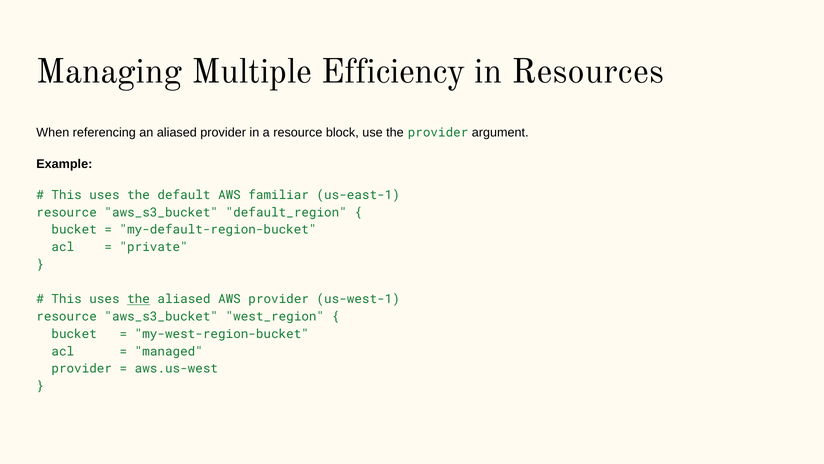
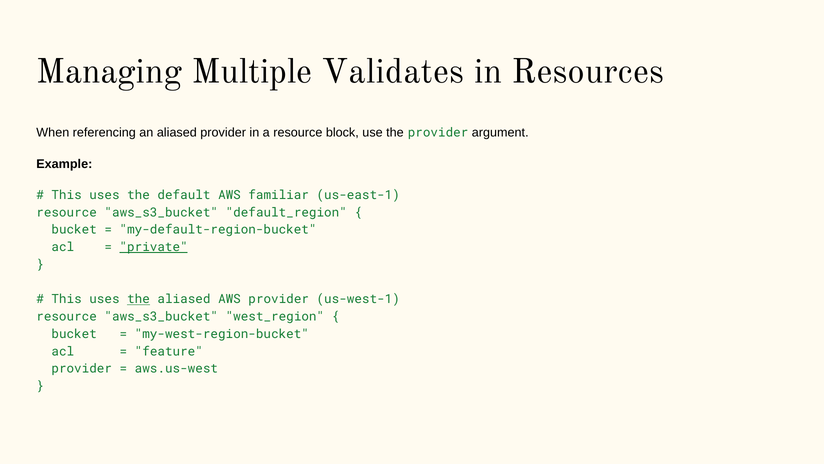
Efficiency: Efficiency -> Validates (393, 71)
private underline: none -> present (154, 247)
managed: managed -> feature (169, 351)
